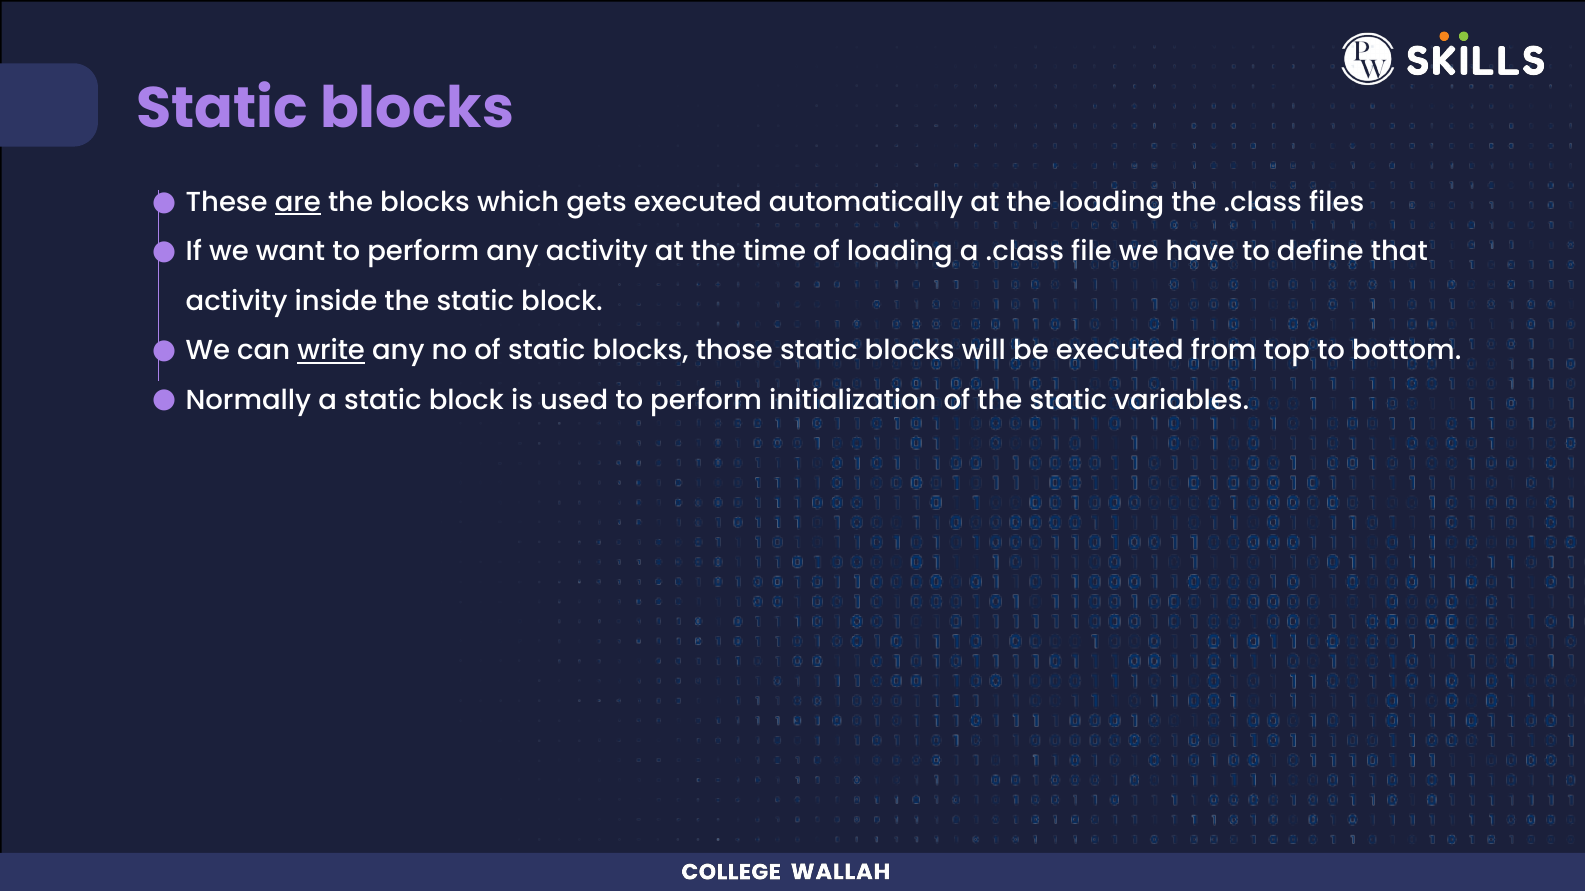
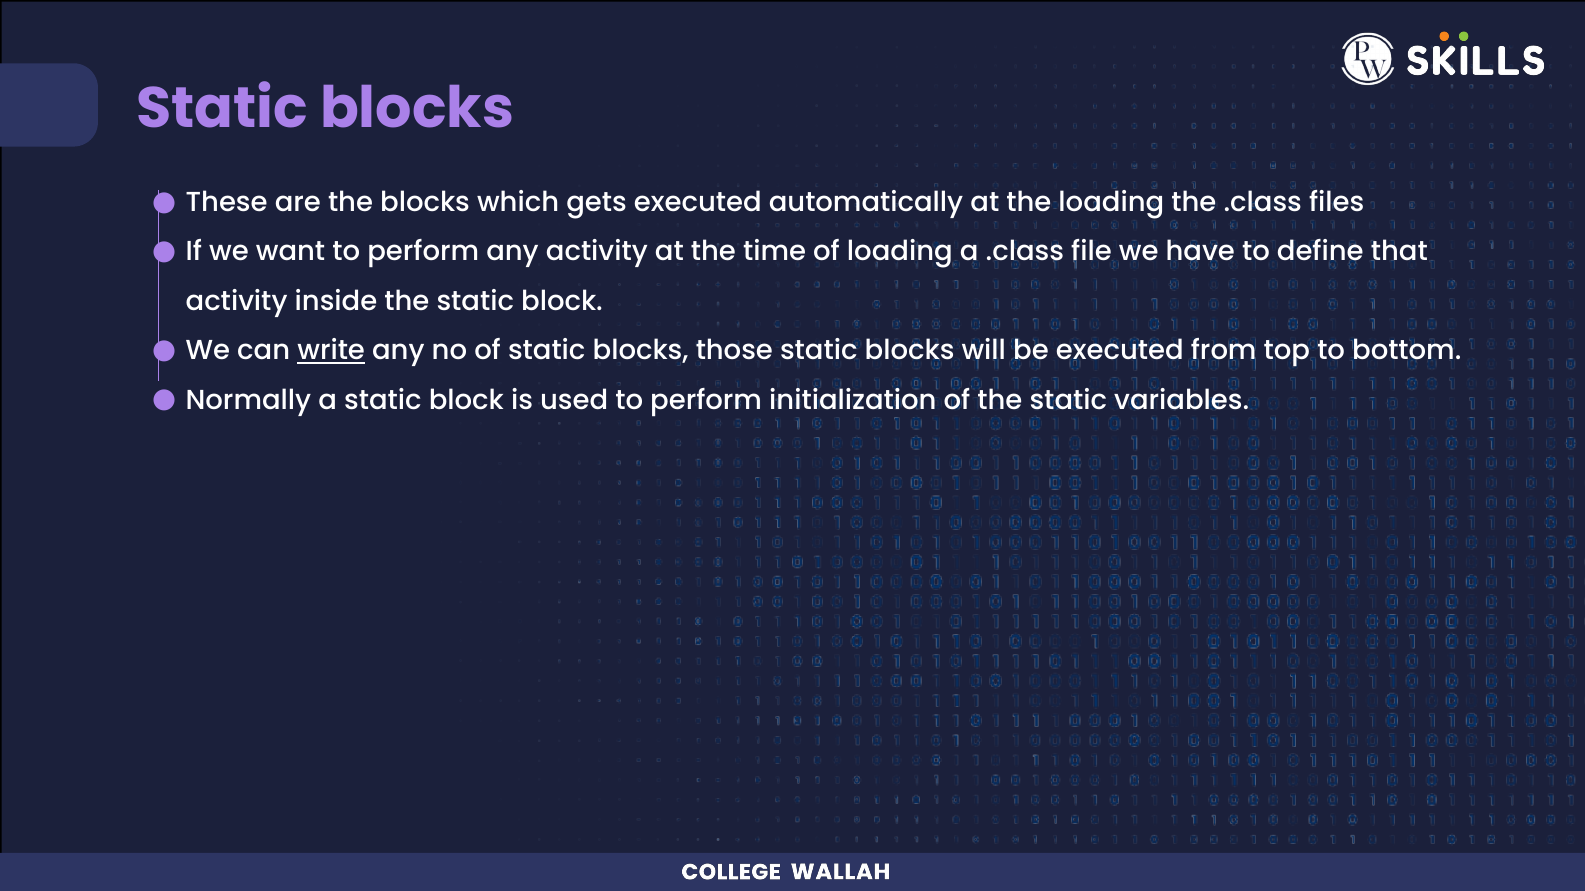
are underline: present -> none (298, 203)
